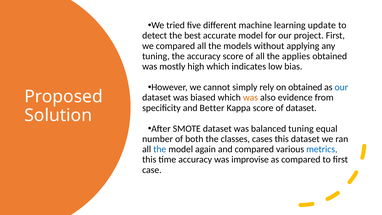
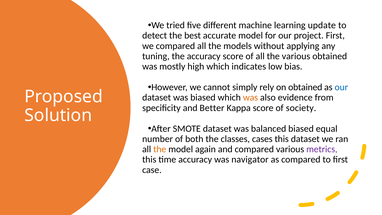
the applies: applies -> various (296, 56)
of dataset: dataset -> society (301, 108)
balanced tuning: tuning -> biased (301, 129)
the colour: blue -> orange (160, 149)
metrics colour: blue -> purple (322, 149)
improvise: improvise -> navigator (250, 159)
